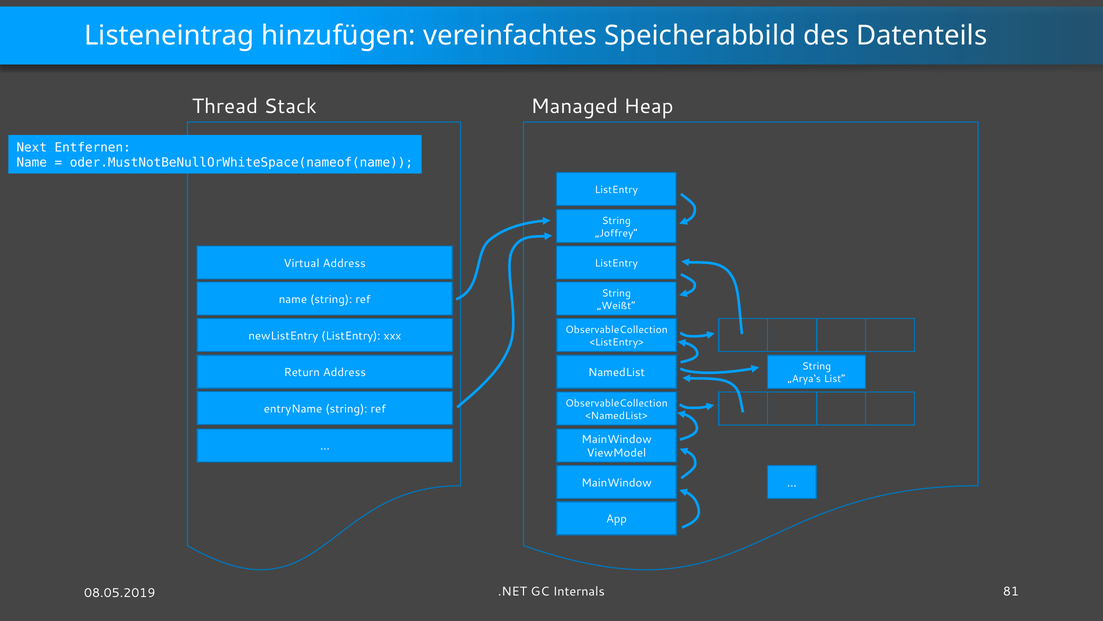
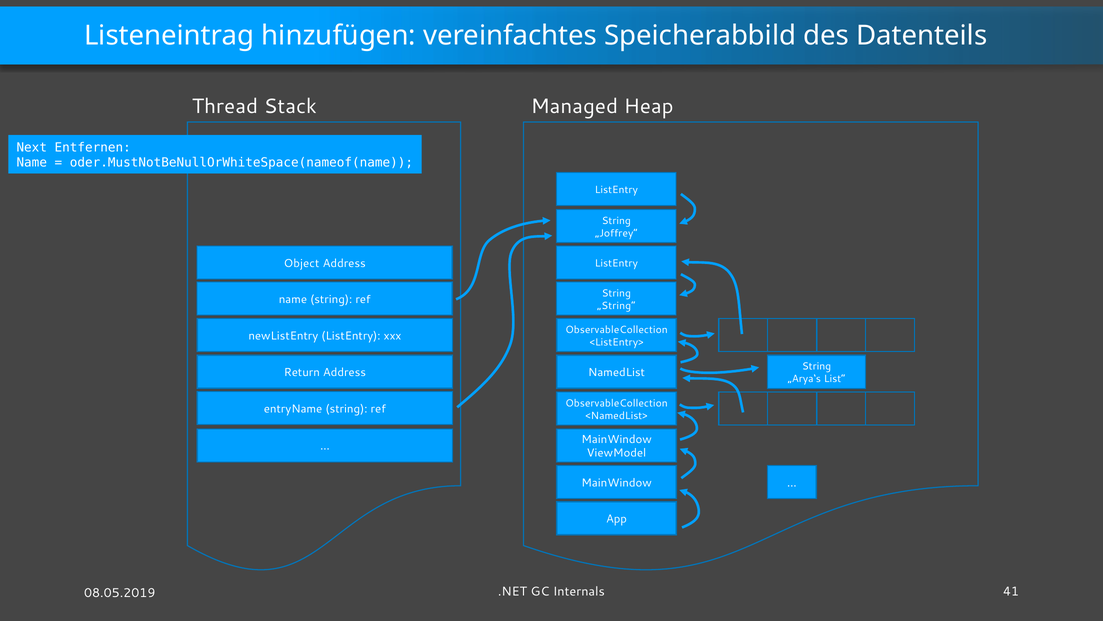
Virtual: Virtual -> Object (302, 263)
„Weißt“: „Weißt“ -> „String“ (616, 305)
81: 81 -> 41 (1011, 591)
